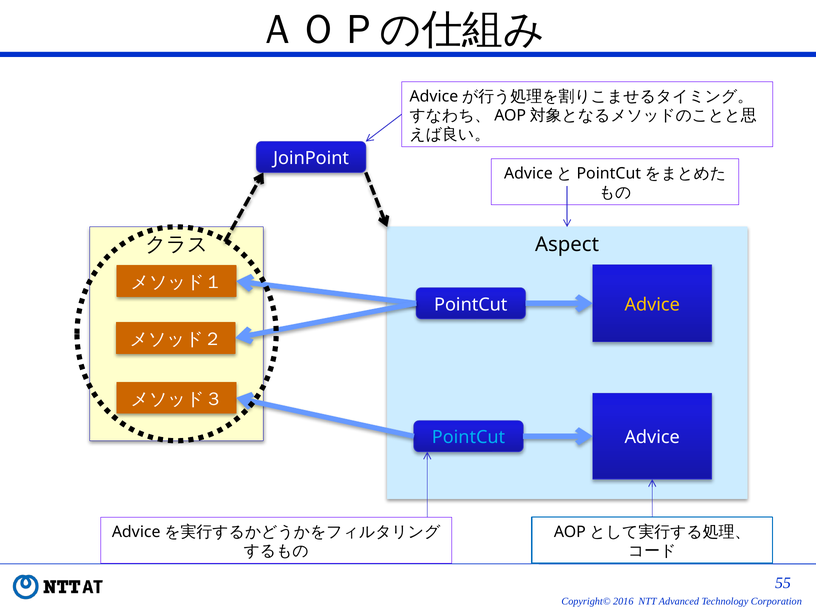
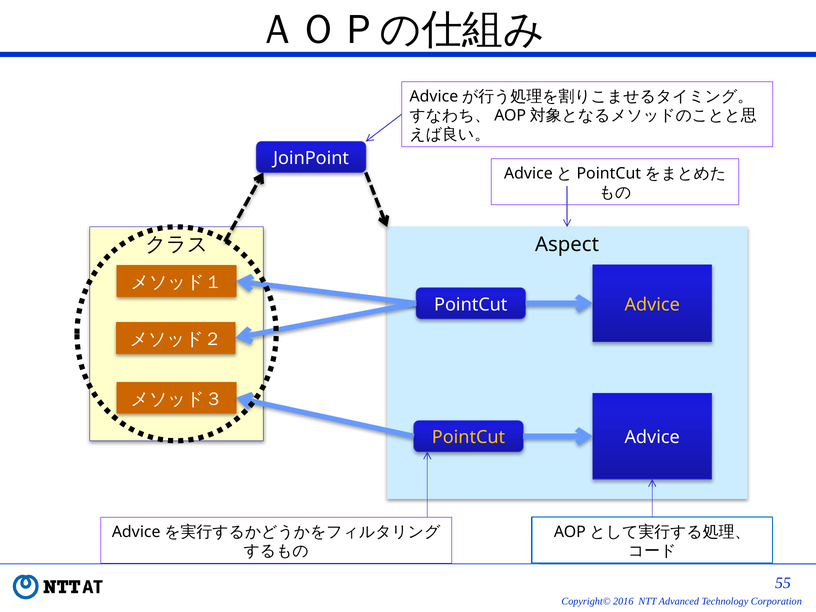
PointCut colour: light blue -> yellow (468, 437)
